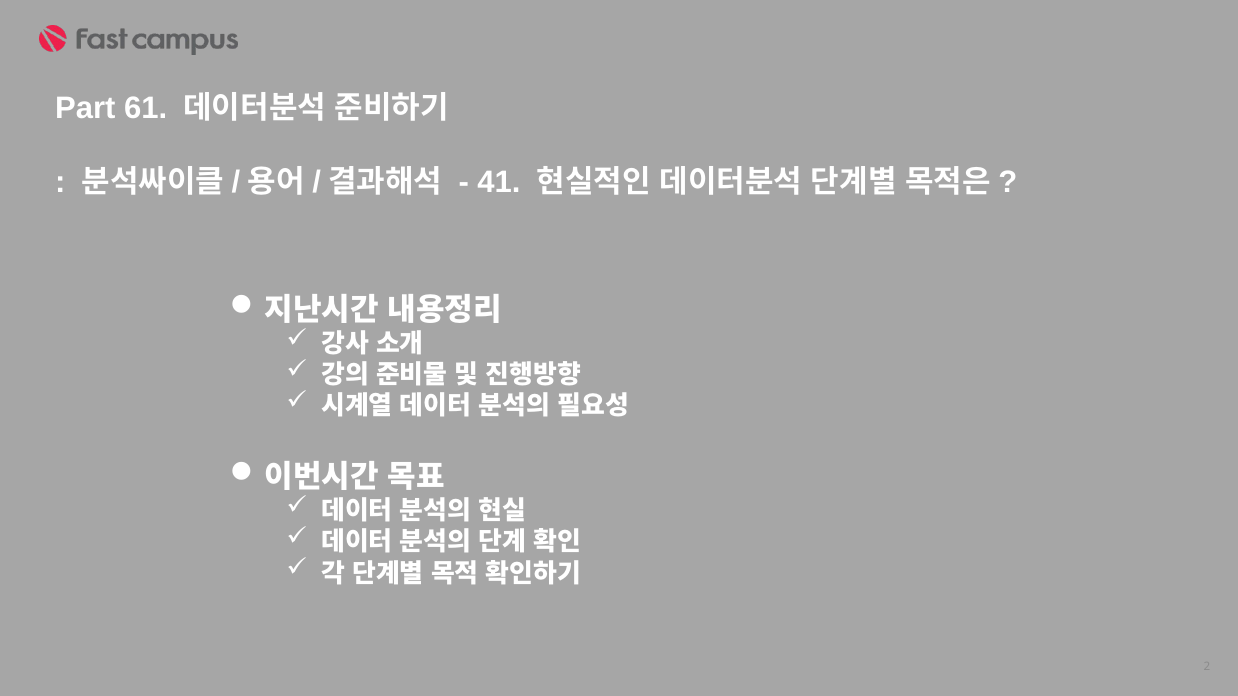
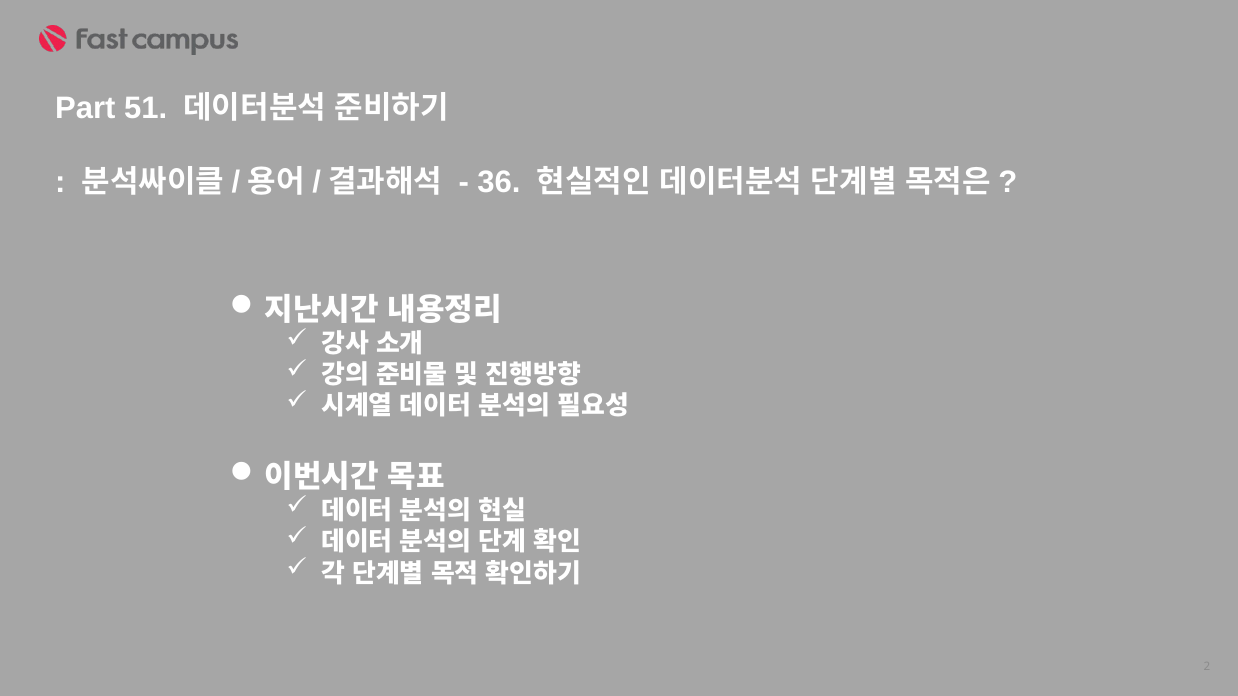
61: 61 -> 51 (146, 108)
41: 41 -> 36 (499, 182)
